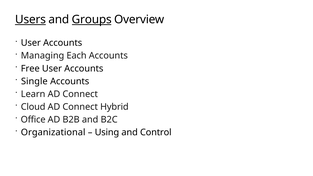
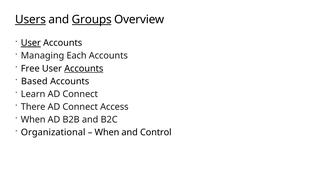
User underline: none -> present (31, 43)
Accounts underline: none -> present (84, 69)
Single: Single -> Based (34, 81)
Cloud: Cloud -> There (33, 107)
Hybrid: Hybrid -> Access (114, 107)
Office: Office -> When (33, 120)
Using: Using -> When (107, 133)
